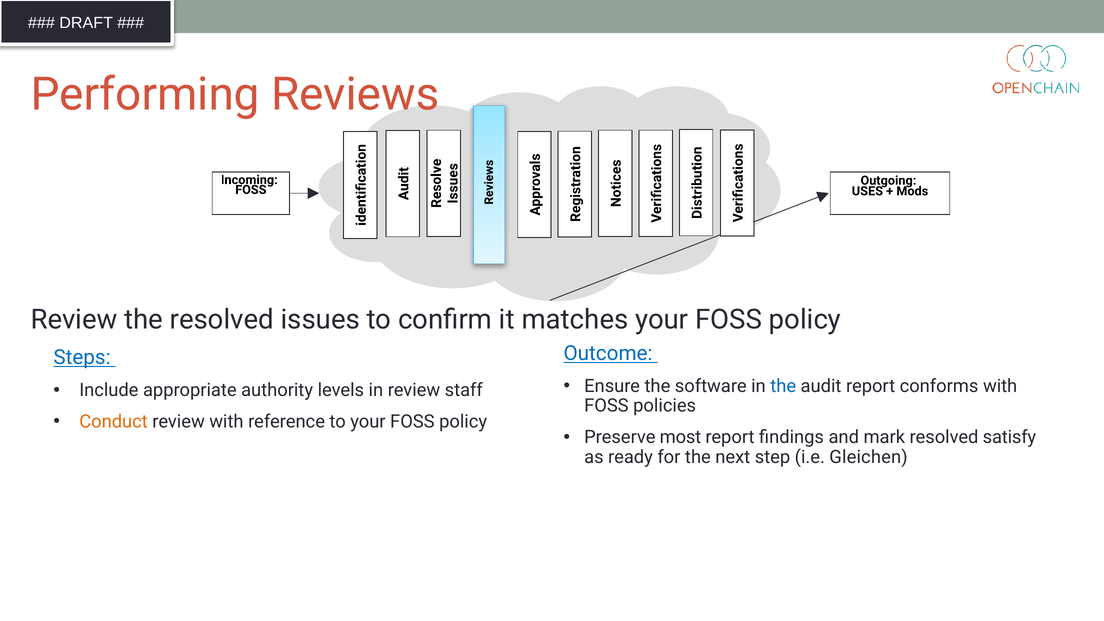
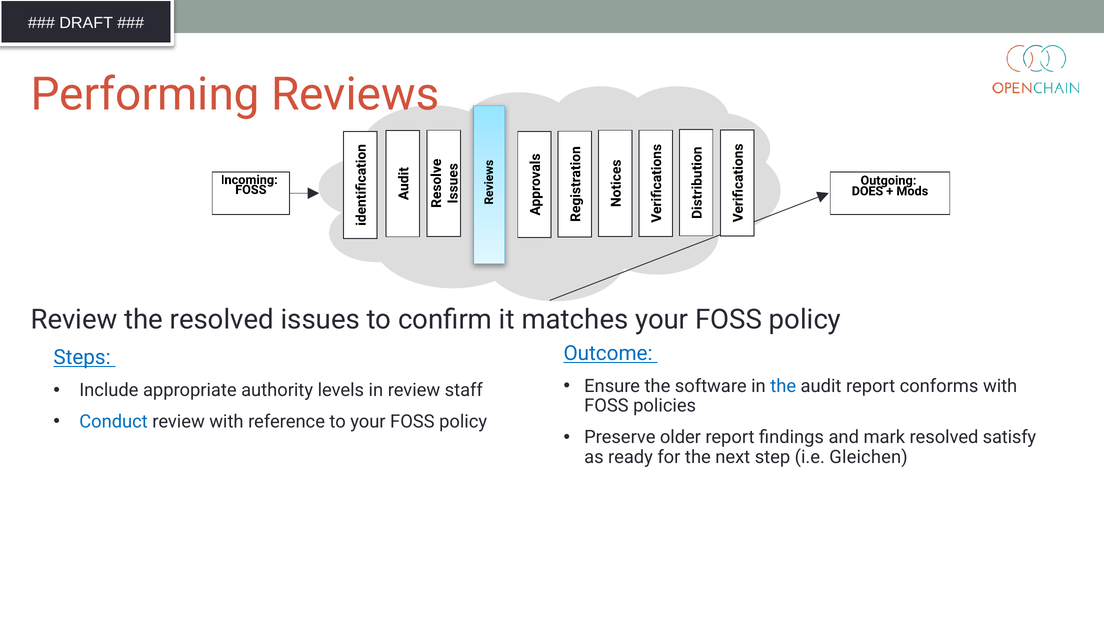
USES: USES -> DOES (867, 191)
Conduct colour: orange -> blue (114, 422)
most: most -> older (680, 437)
